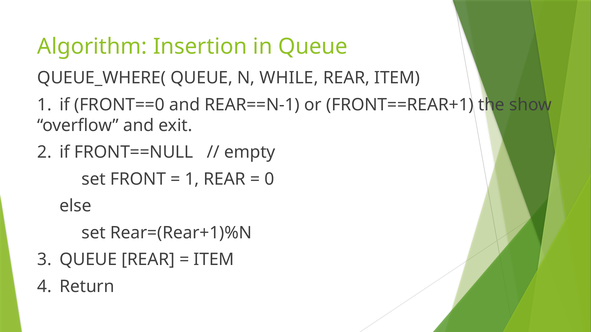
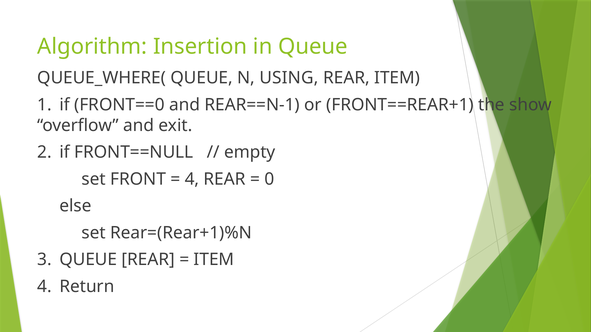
WHILE: WHILE -> USING (289, 78)
1: 1 -> 4 (192, 179)
